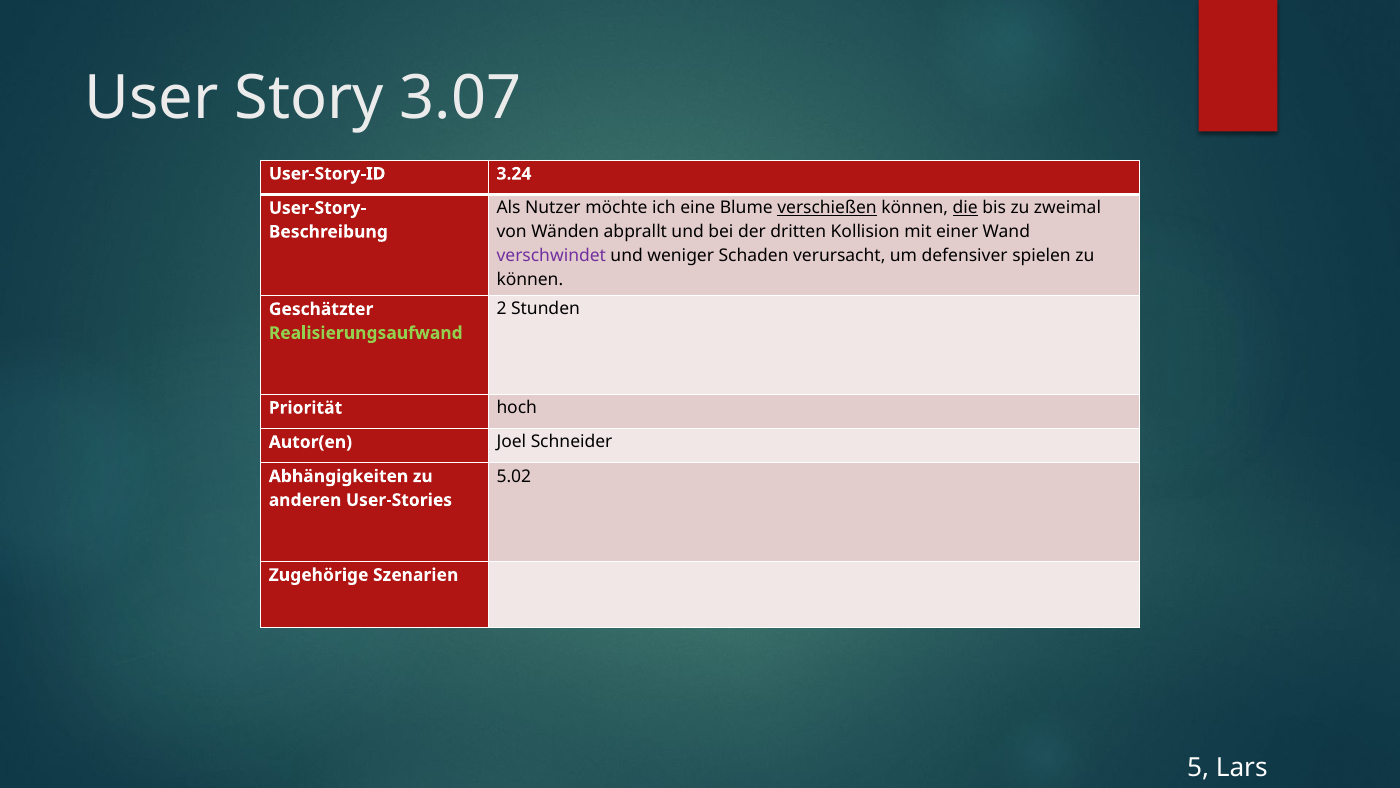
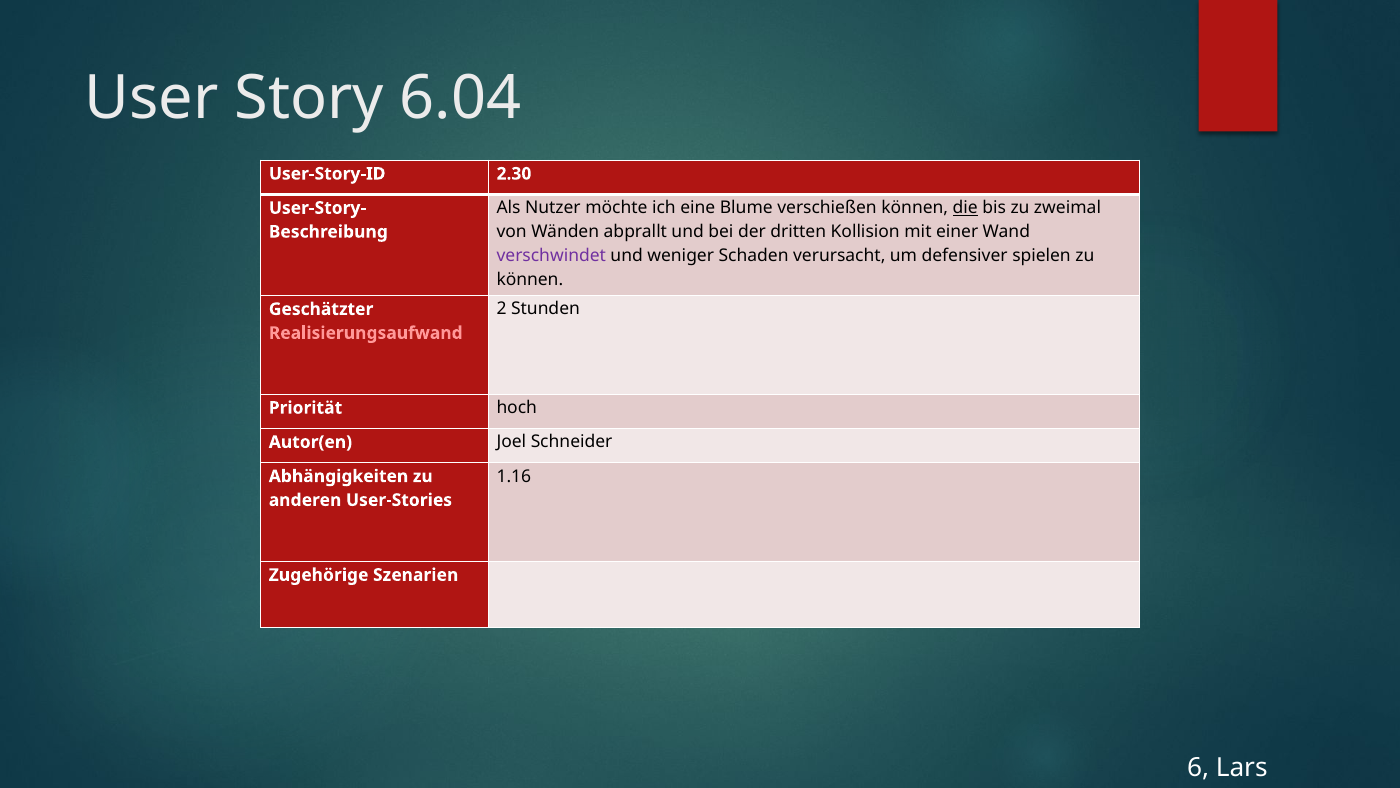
3.07: 3.07 -> 6.04 (460, 98)
3.24: 3.24 -> 2.30 (514, 174)
verschießen underline: present -> none (827, 208)
Realisierungsaufwand colour: light green -> pink (366, 333)
5.02: 5.02 -> 1.16 (514, 476)
5: 5 -> 6 (1198, 768)
